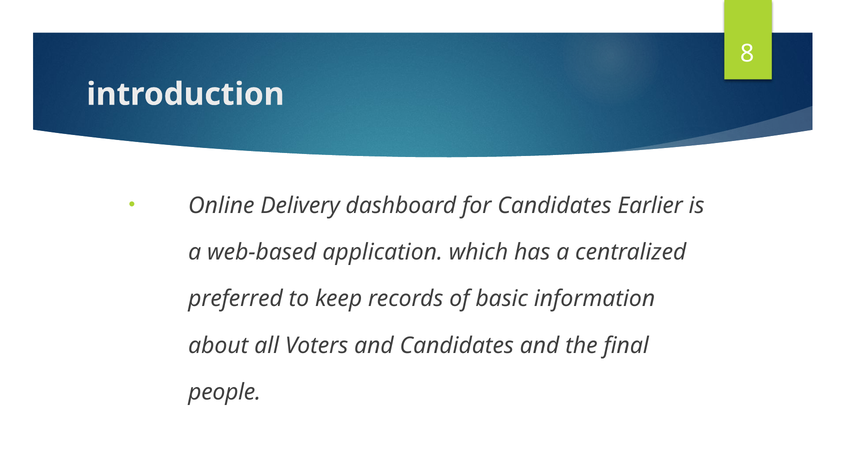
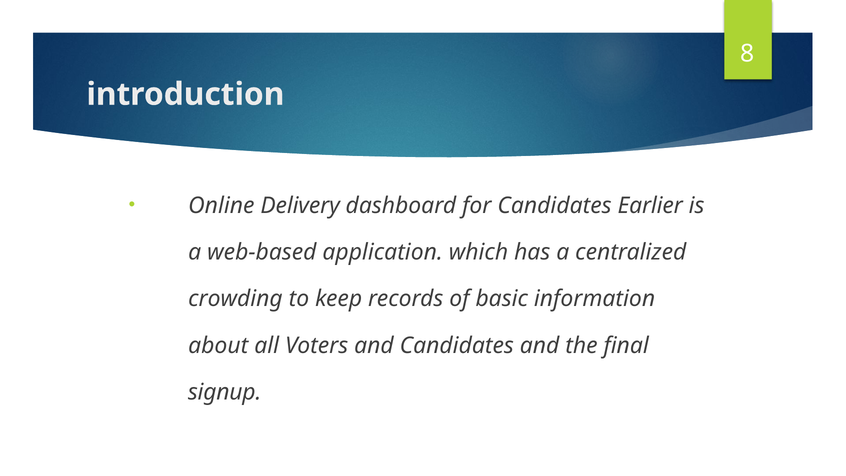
preferred: preferred -> crowding (235, 299)
people: people -> signup (225, 392)
